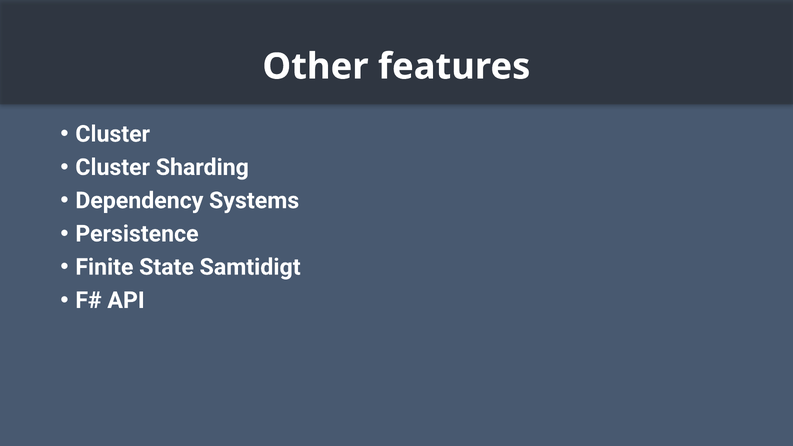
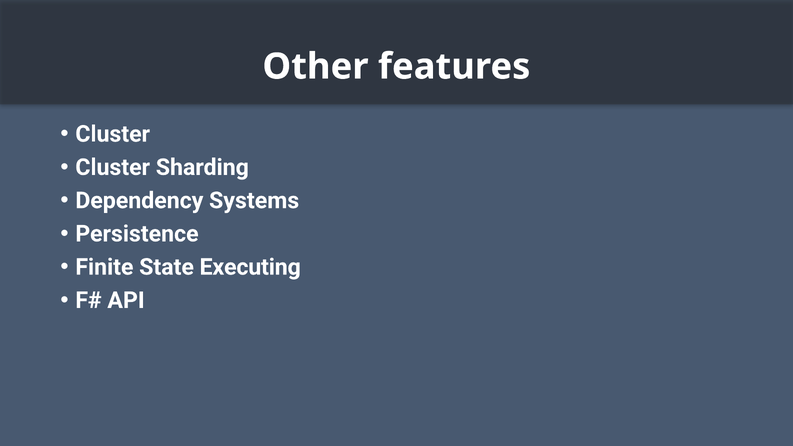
Samtidigt: Samtidigt -> Executing (250, 267)
